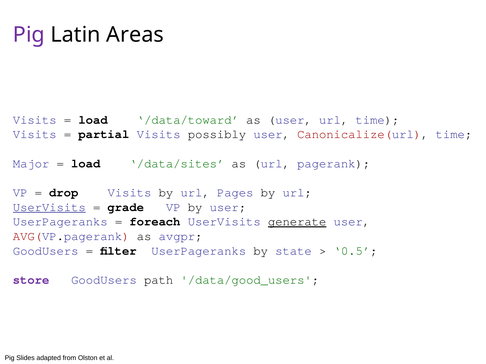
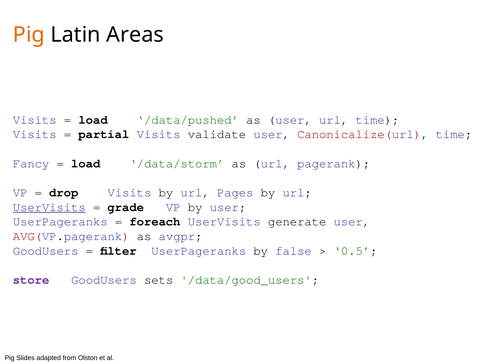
Pig colour: purple -> orange (29, 35)
/data/toward: /data/toward -> /data/pushed (188, 120)
possibly: possibly -> validate (217, 134)
Major: Major -> Fancy (31, 164)
/data/sites: /data/sites -> /data/storm (177, 164)
generate underline: present -> none (297, 222)
state: state -> false (294, 251)
path: path -> sets (159, 280)
